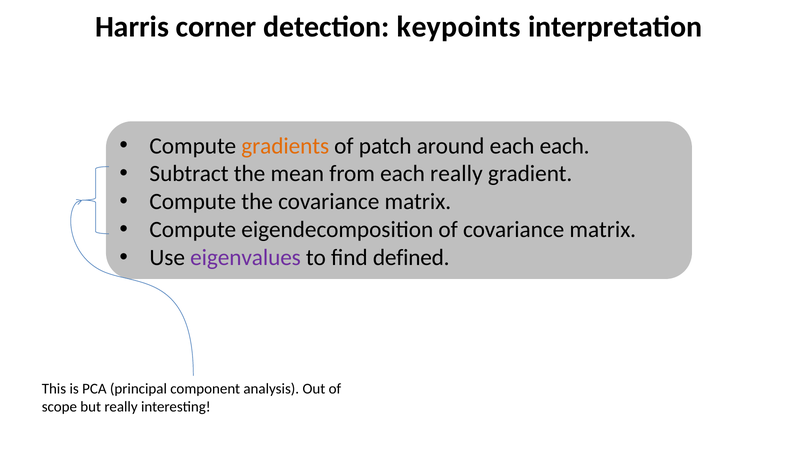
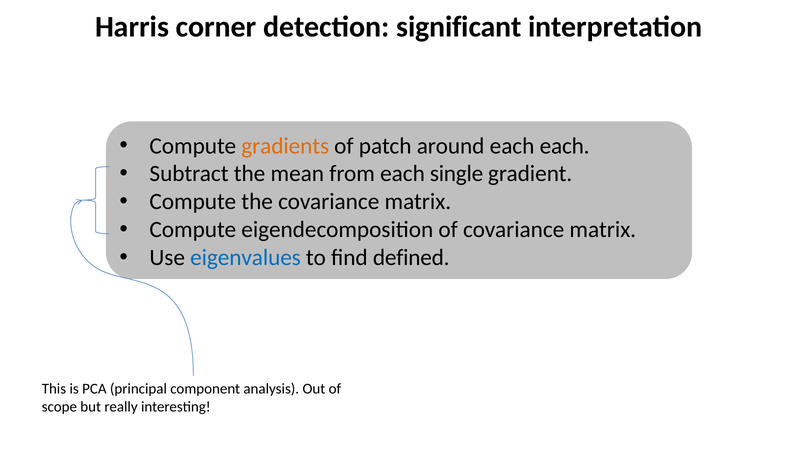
keypoints: keypoints -> significant (459, 27)
each really: really -> single (457, 174)
eigenvalues colour: purple -> blue (246, 258)
